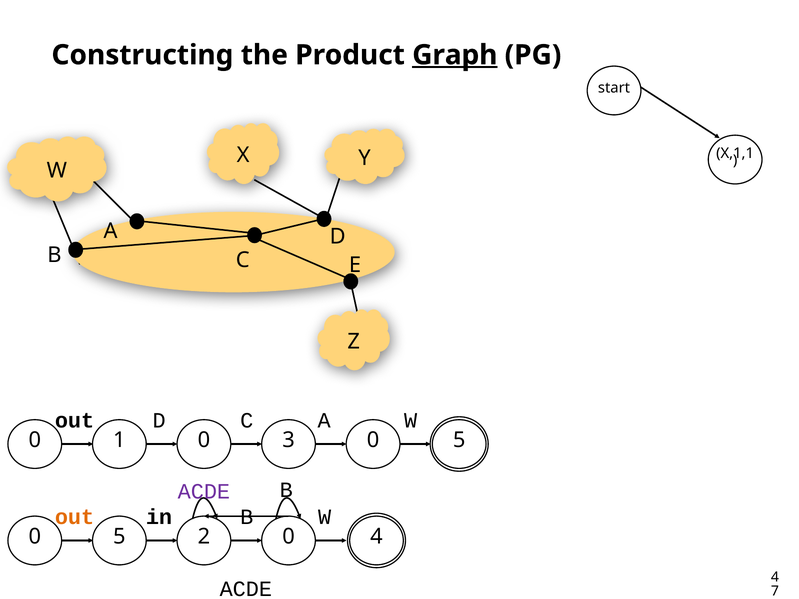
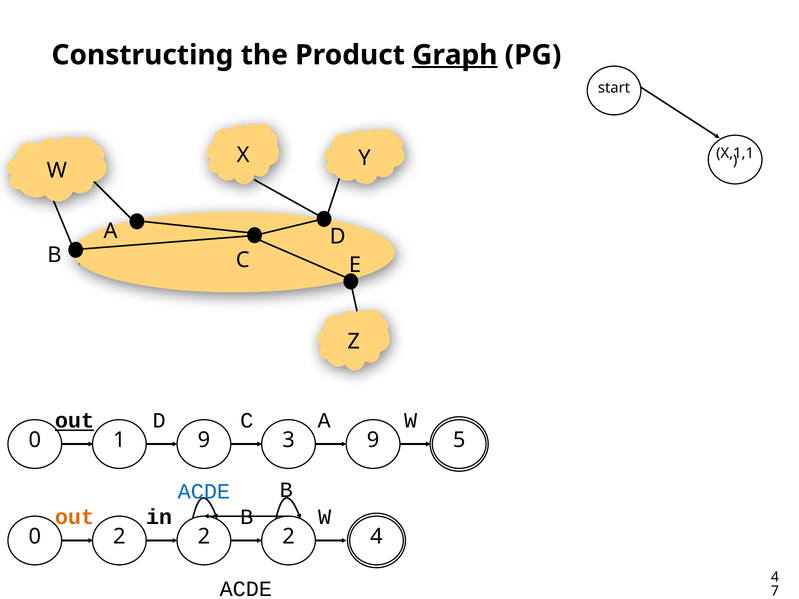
out underline: none -> present (75, 421)
1 0: 0 -> 9 (204, 440)
3 0: 0 -> 9 (373, 440)
ACDE colour: purple -> blue (204, 492)
5: 5 -> 2 (119, 537)
0: 0 -> 2 (289, 537)
